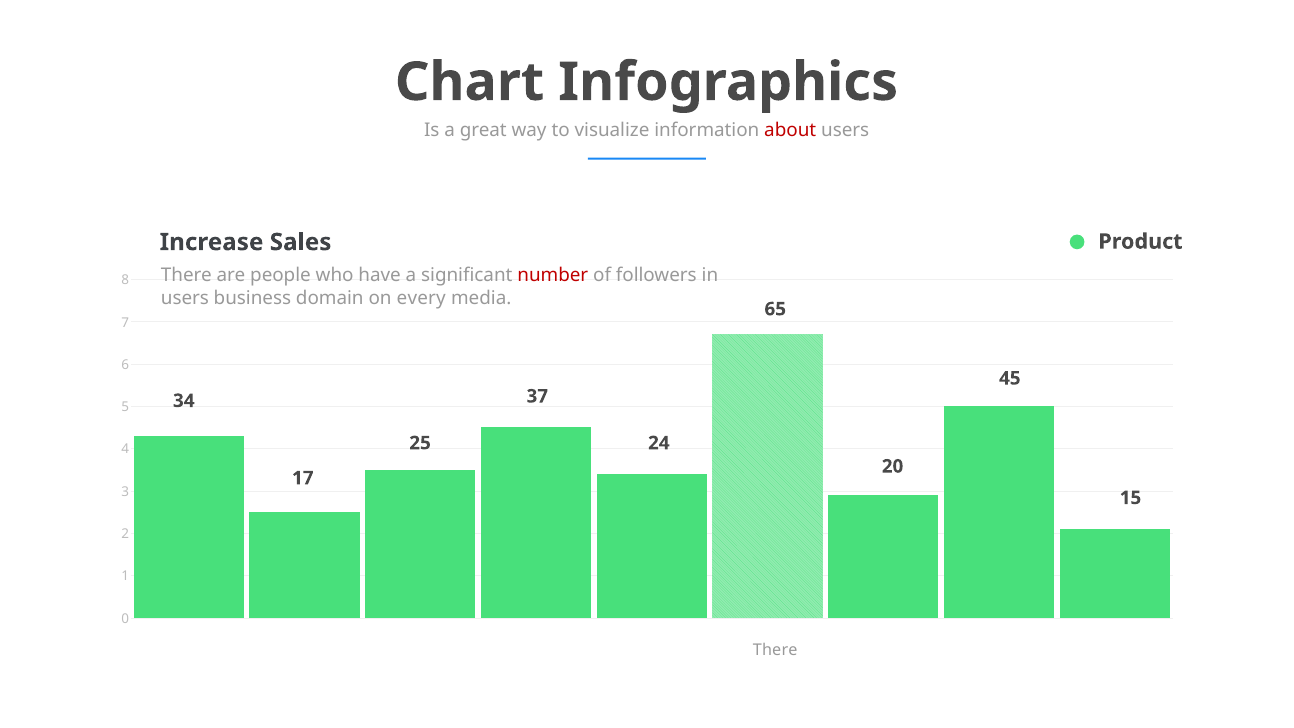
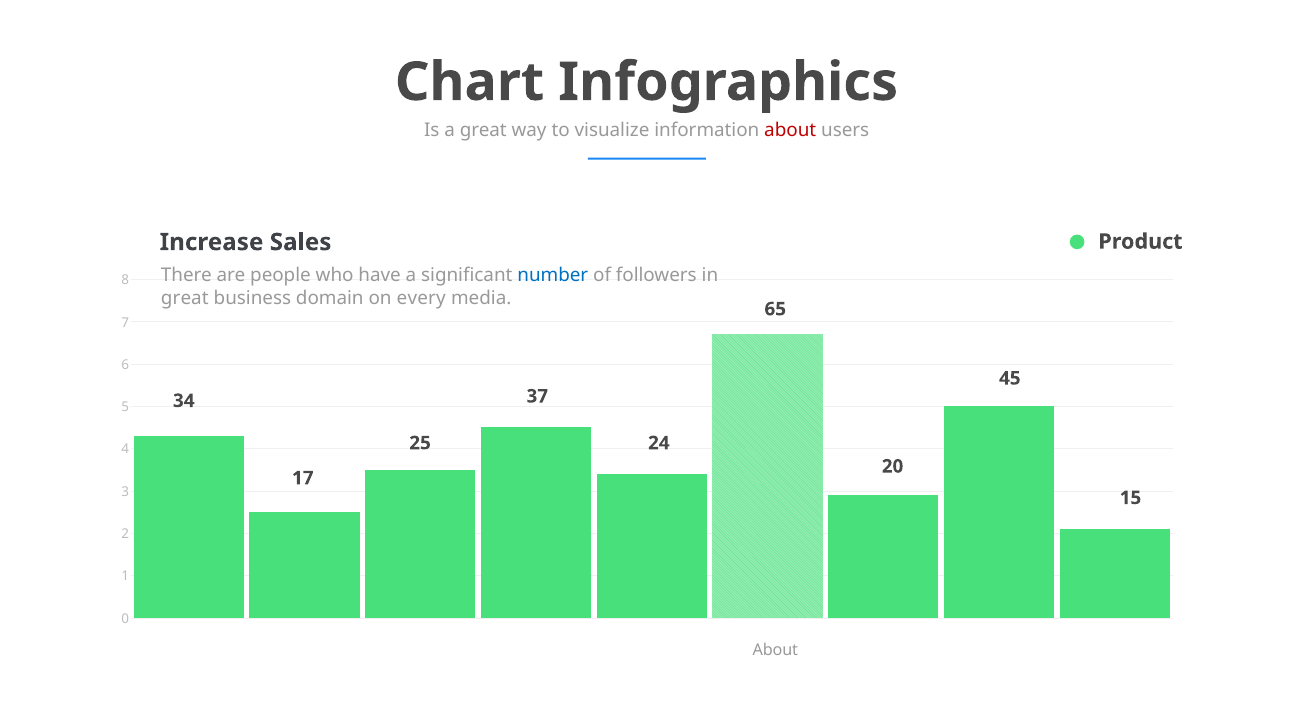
number colour: red -> blue (553, 275)
users: users -> great (185, 298)
There: There -> About (775, 650)
